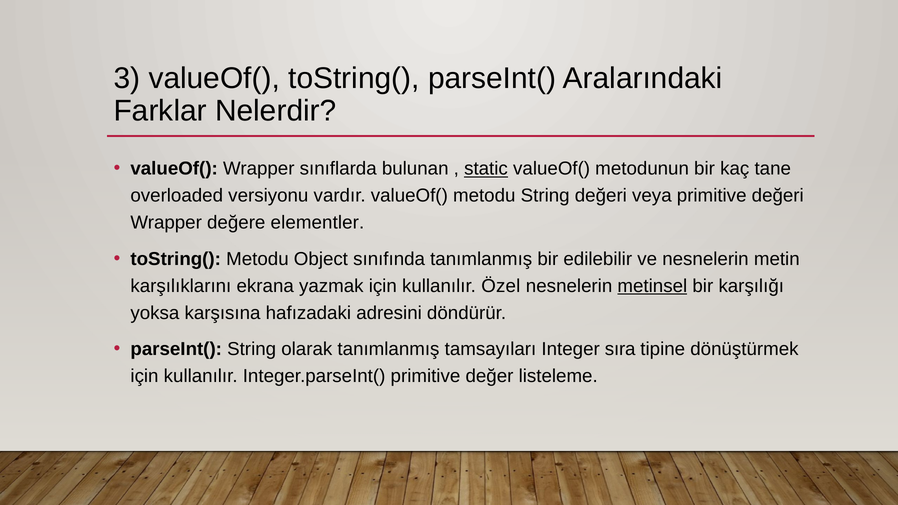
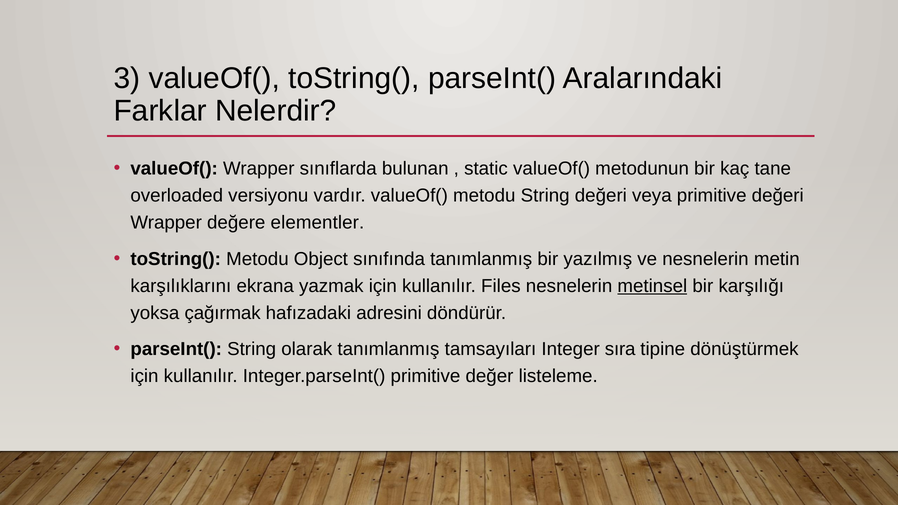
static underline: present -> none (486, 169)
edilebilir: edilebilir -> yazılmış (598, 259)
Özel: Özel -> Files (501, 286)
karşısına: karşısına -> çağırmak (223, 313)
